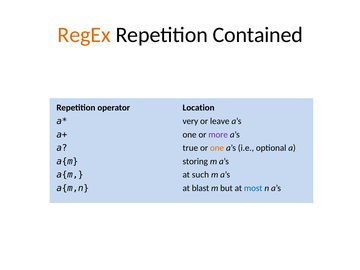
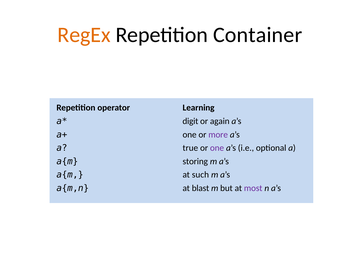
Contained: Contained -> Container (258, 35)
Location: Location -> Learning (199, 108)
very: very -> digit (190, 121)
leave: leave -> again (220, 121)
one colour: orange -> purple (217, 148)
most colour: blue -> purple (253, 188)
